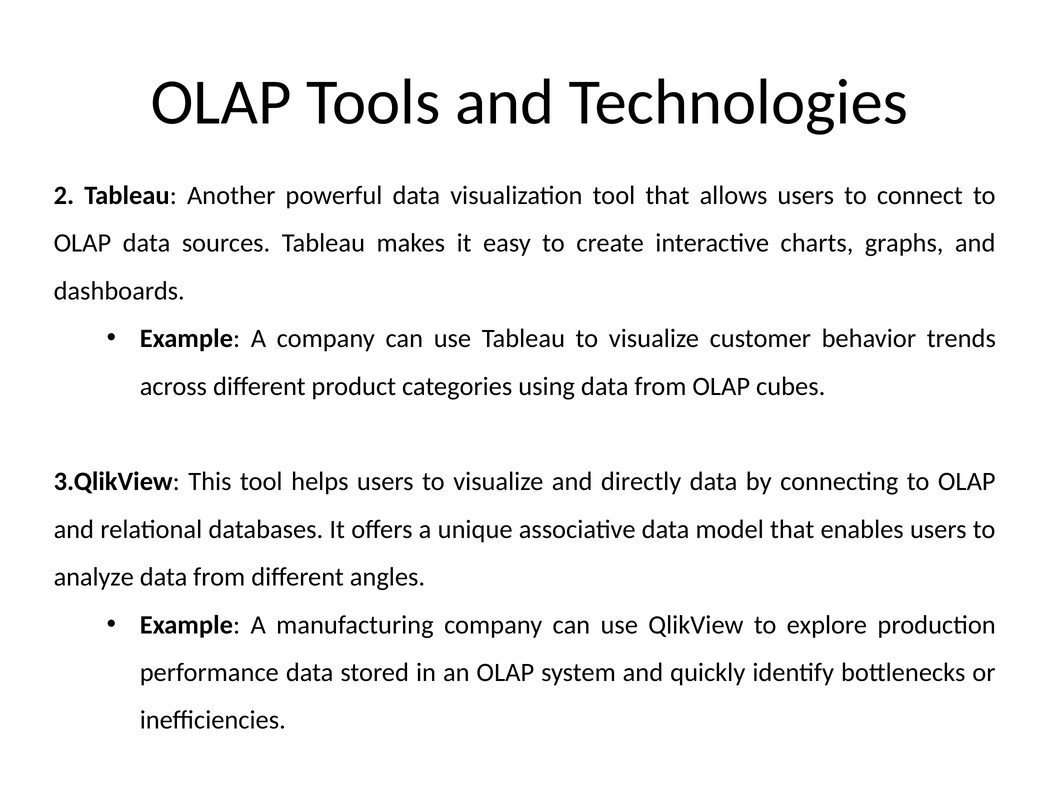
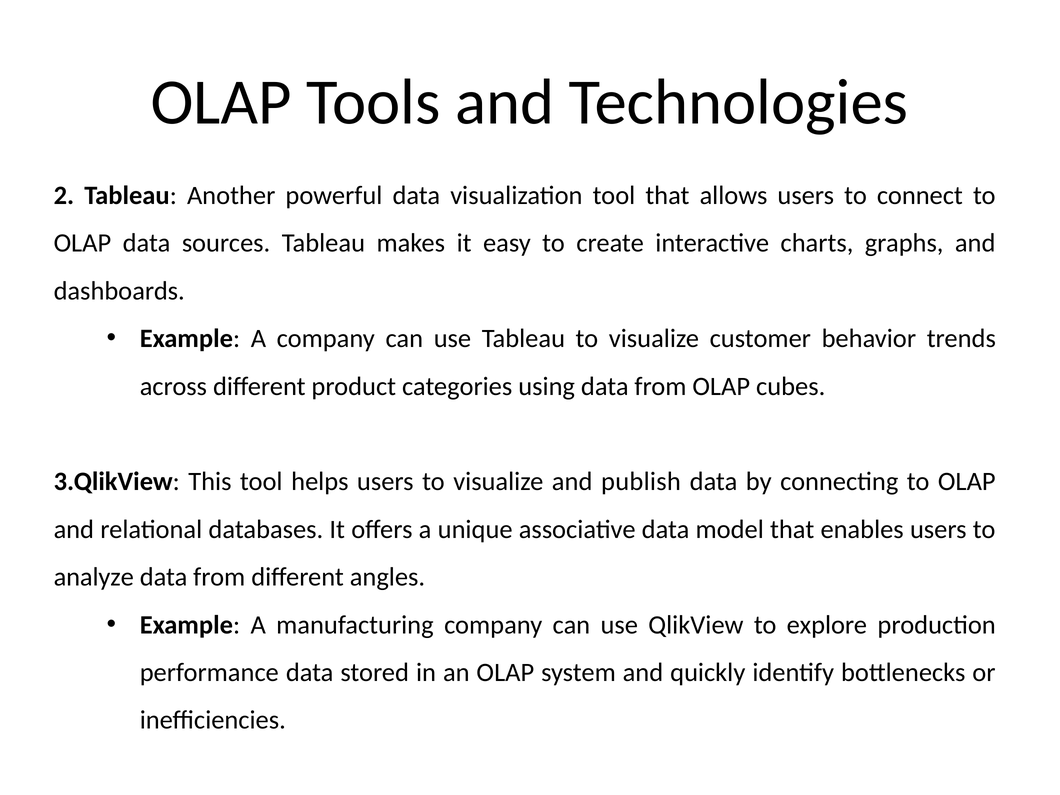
directly: directly -> publish (641, 482)
